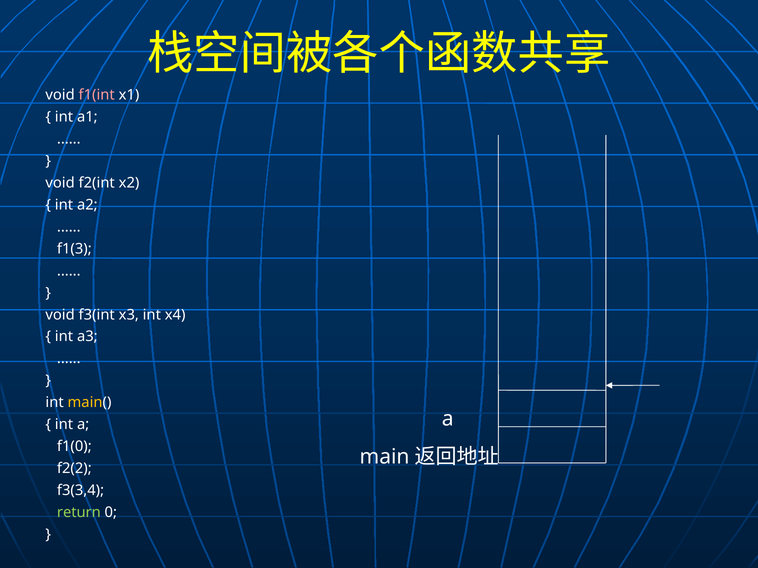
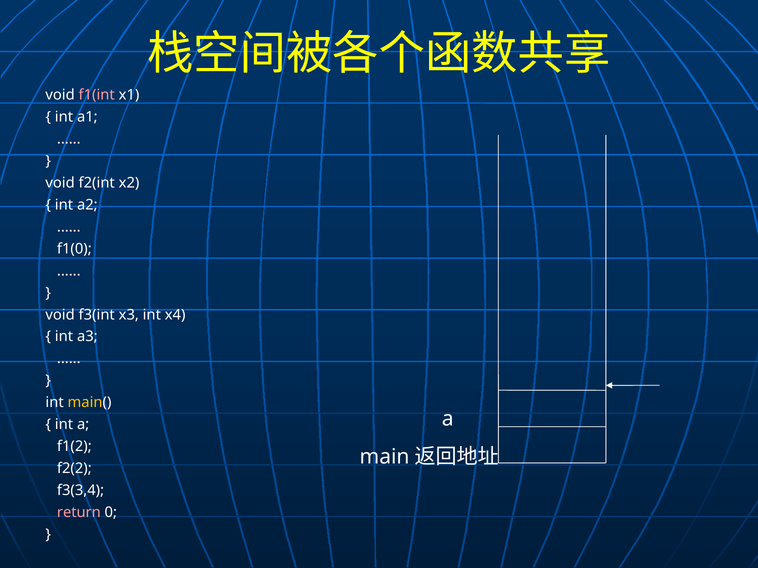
f1(3: f1(3 -> f1(0 (74, 249)
f1(0: f1(0 -> f1(2 (74, 447)
return colour: light green -> pink (79, 513)
